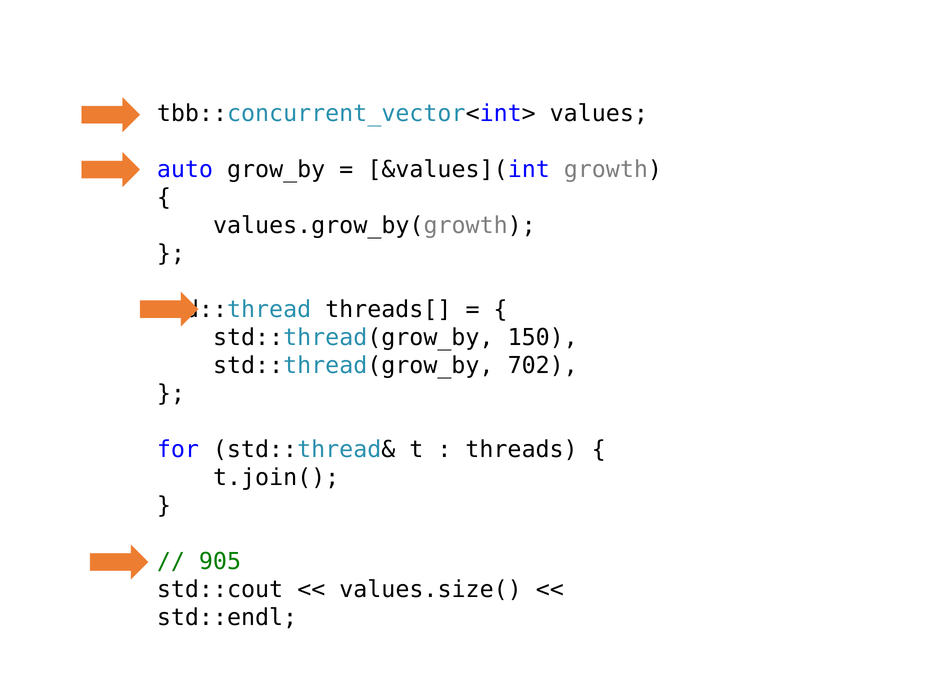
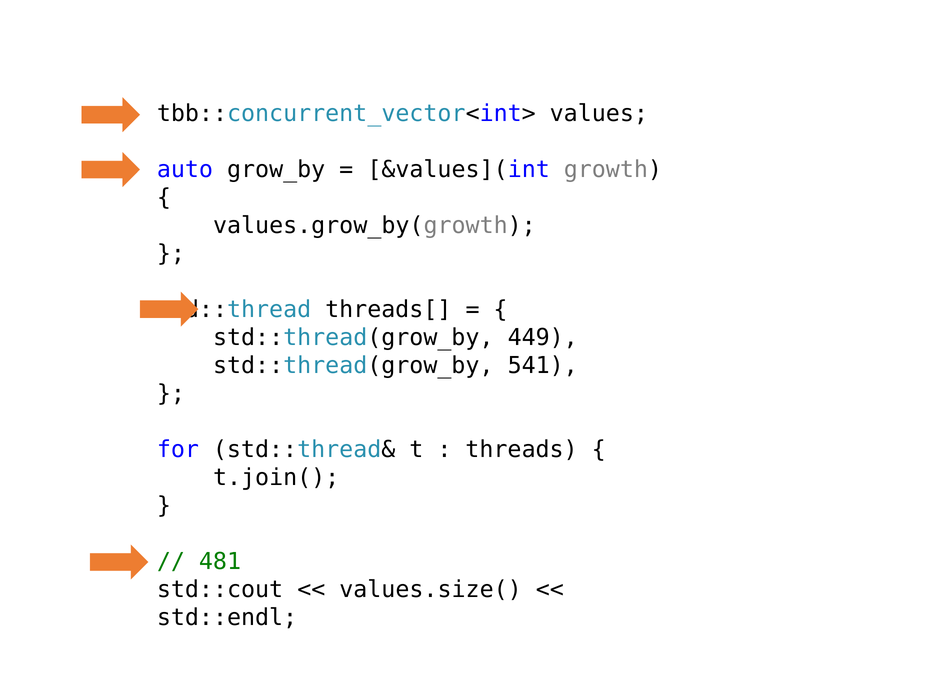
150: 150 -> 449 (543, 337)
702: 702 -> 541 (543, 365)
905: 905 -> 481 (220, 561)
